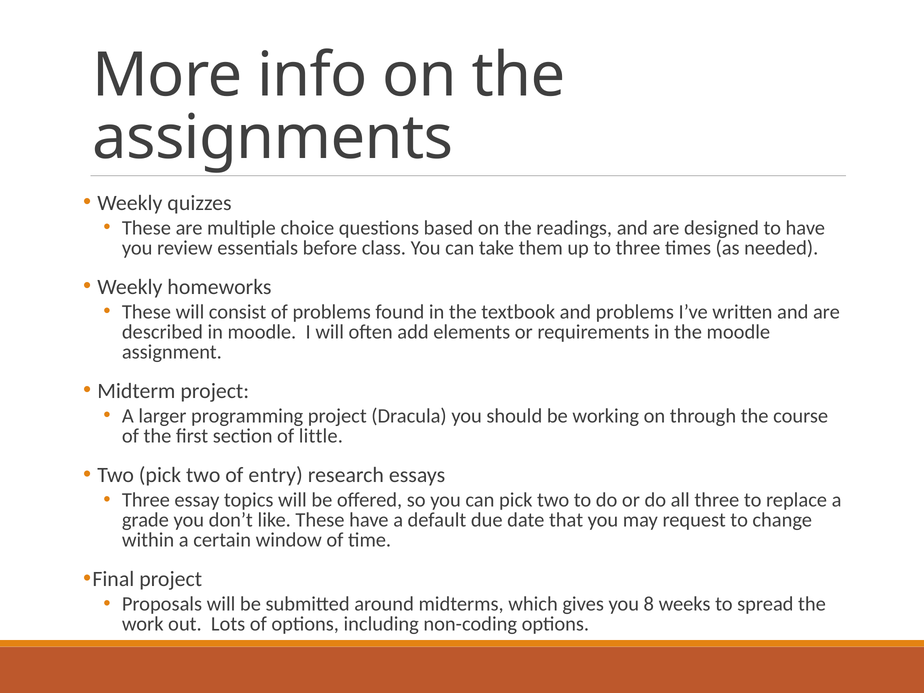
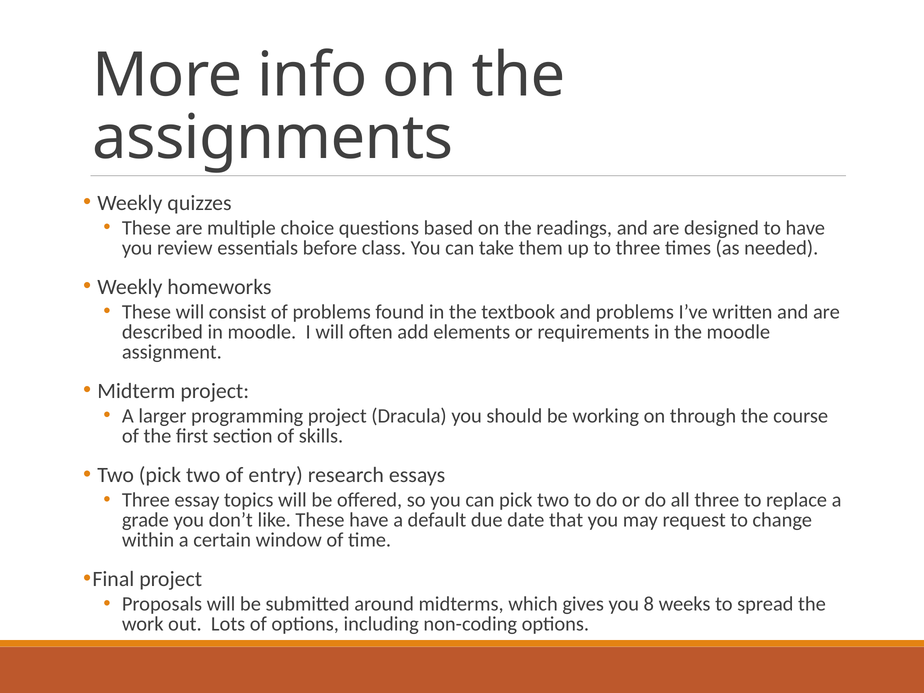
little: little -> skills (321, 436)
